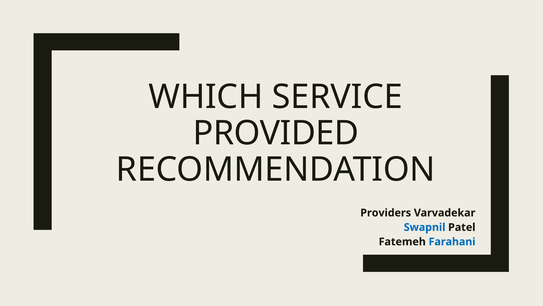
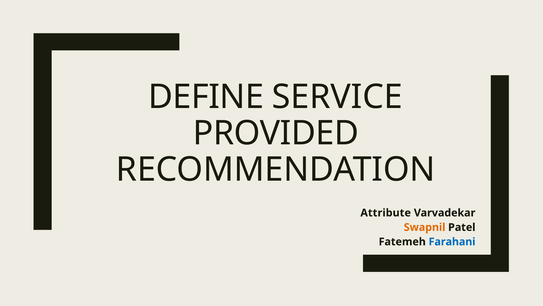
WHICH: WHICH -> DEFINE (206, 97)
Providers: Providers -> Attribute (386, 212)
Swapnil colour: blue -> orange (425, 227)
